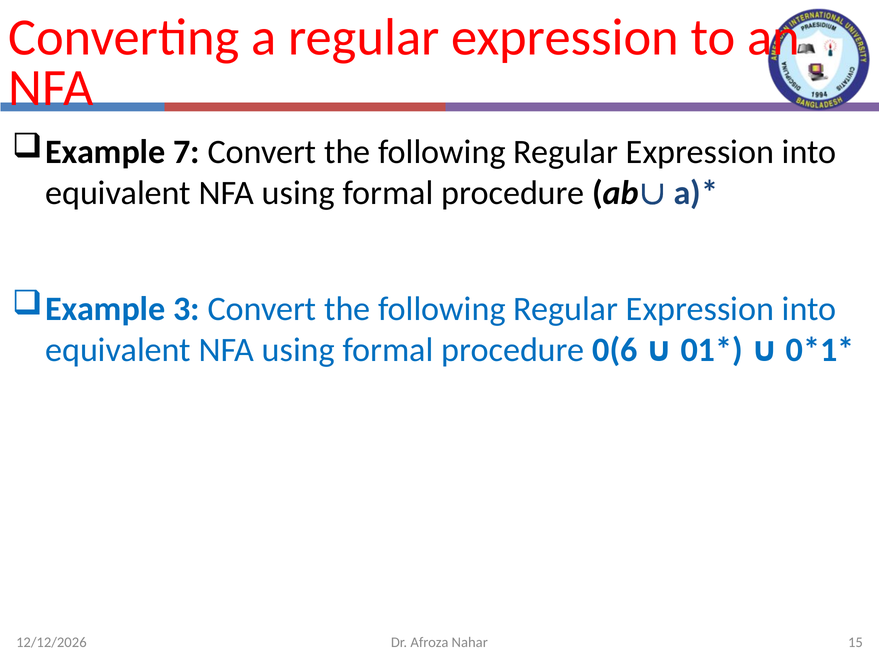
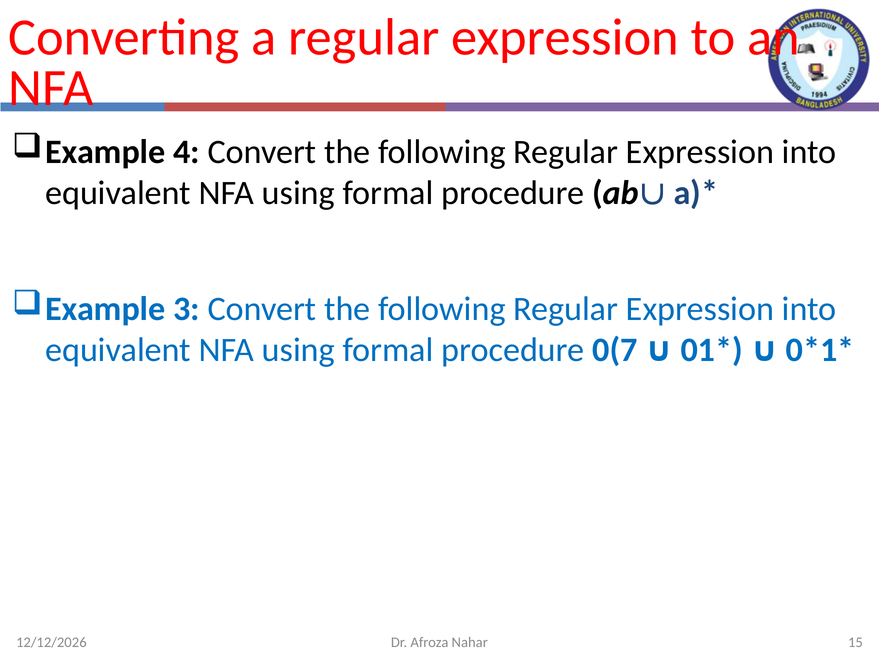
7: 7 -> 4 (187, 152)
0(6: 0(6 -> 0(7 (615, 350)
